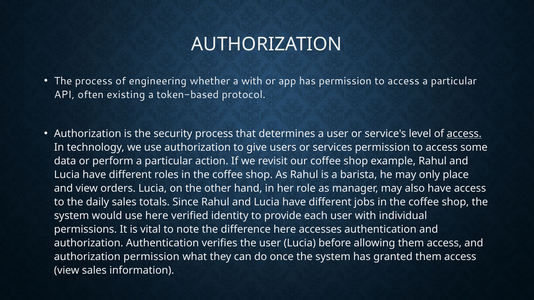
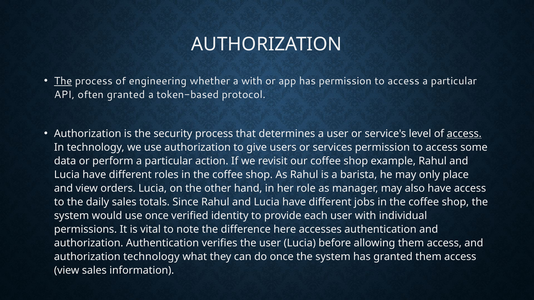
The underline: none -> present (63, 81)
often existing: existing -> granted (126, 95)
use here: here -> once (157, 216)
authorization permission: permission -> technology (151, 257)
